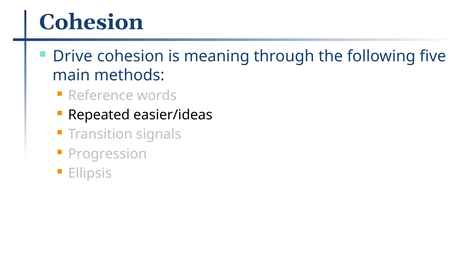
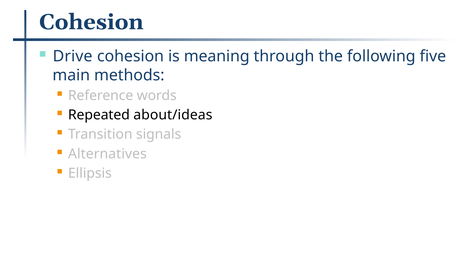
easier/ideas: easier/ideas -> about/ideas (173, 115)
Progression: Progression -> Alternatives (107, 154)
